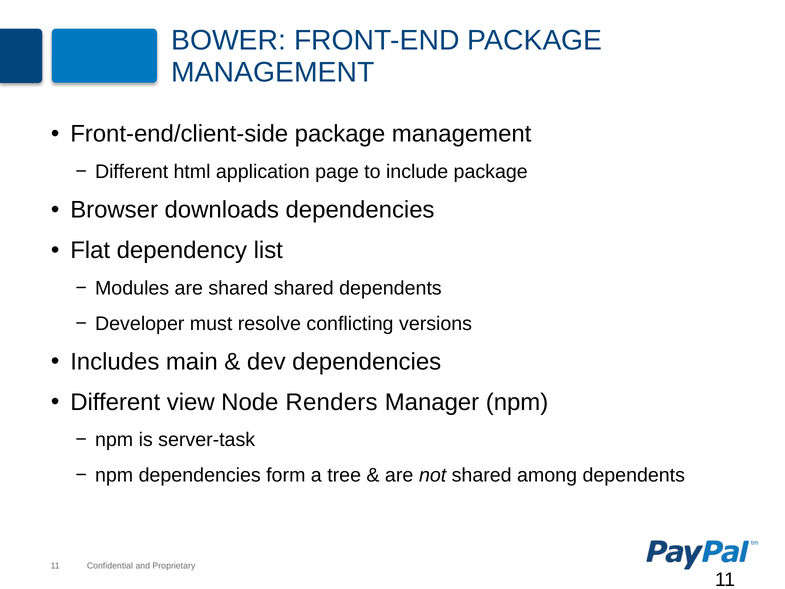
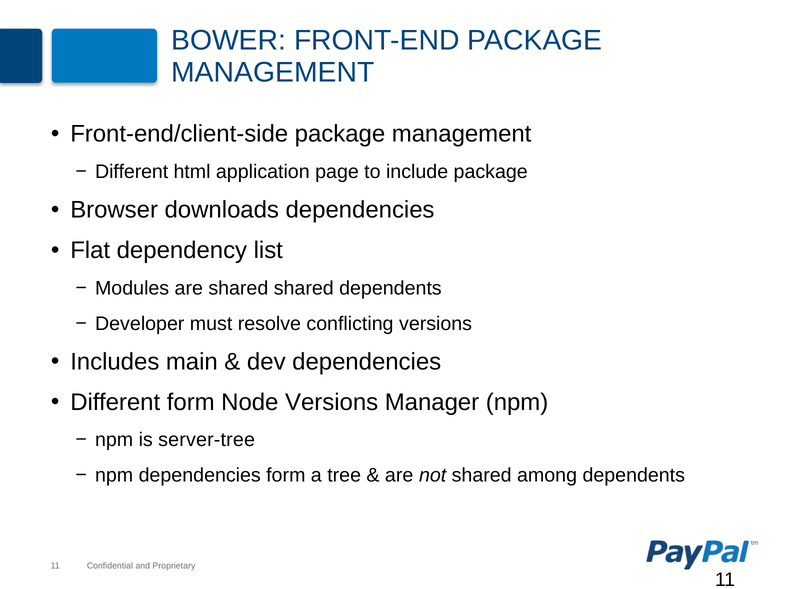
Different view: view -> form (191, 402)
Node Renders: Renders -> Versions (332, 402)
server-task: server-task -> server-tree (207, 440)
